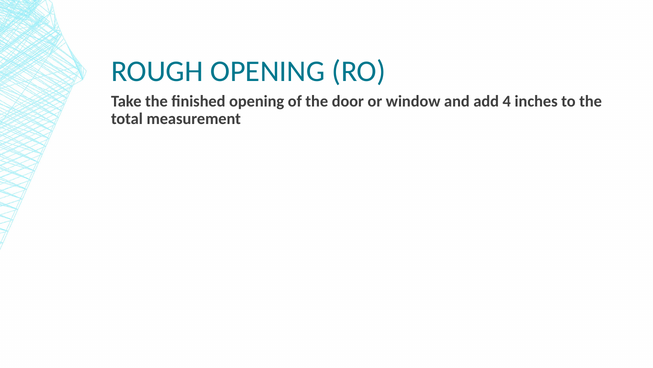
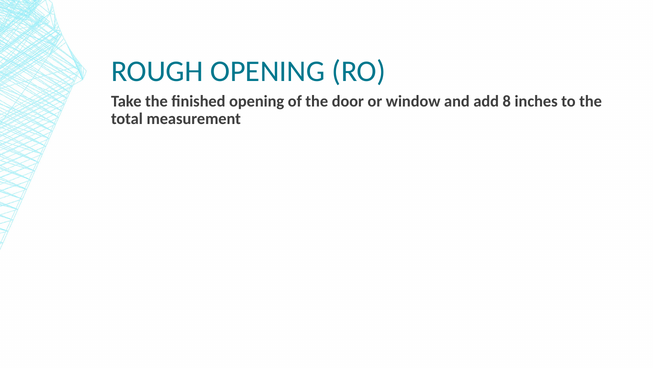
4: 4 -> 8 (507, 101)
